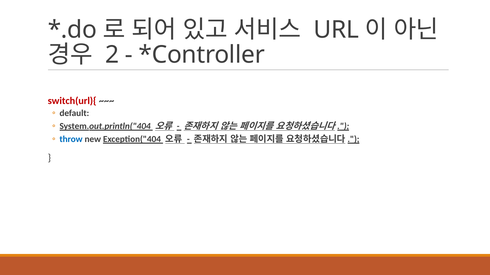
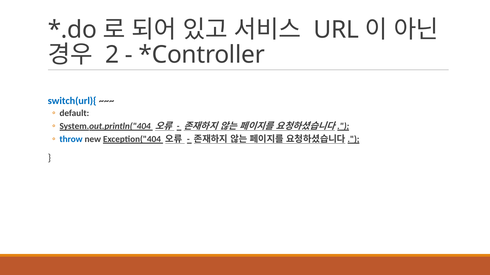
switch(url){ colour: red -> blue (72, 101)
